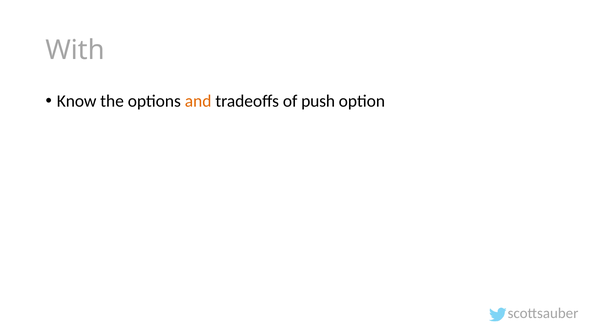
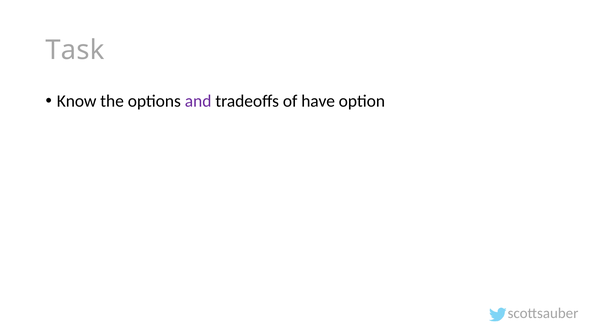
With: With -> Task (75, 50)
and colour: orange -> purple (198, 101)
push: push -> have (318, 101)
